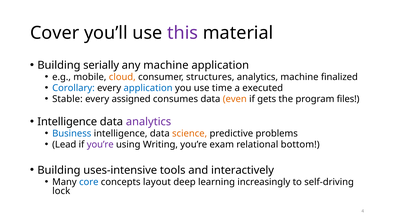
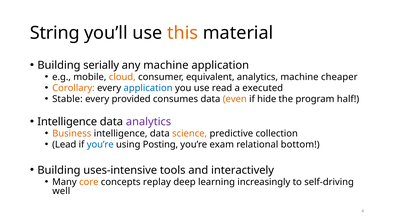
Cover: Cover -> String (55, 33)
this colour: purple -> orange (183, 33)
structures: structures -> equivalent (210, 77)
finalized: finalized -> cheaper (339, 77)
Corollary colour: blue -> orange (73, 88)
time: time -> read (222, 88)
assigned: assigned -> provided (131, 99)
gets: gets -> hide (267, 99)
files: files -> half (348, 99)
Business colour: blue -> orange (72, 134)
problems: problems -> collection (277, 134)
you’re colour: purple -> blue (100, 145)
Writing: Writing -> Posting (160, 145)
core colour: blue -> orange (89, 182)
layout: layout -> replay (157, 182)
lock: lock -> well (61, 192)
